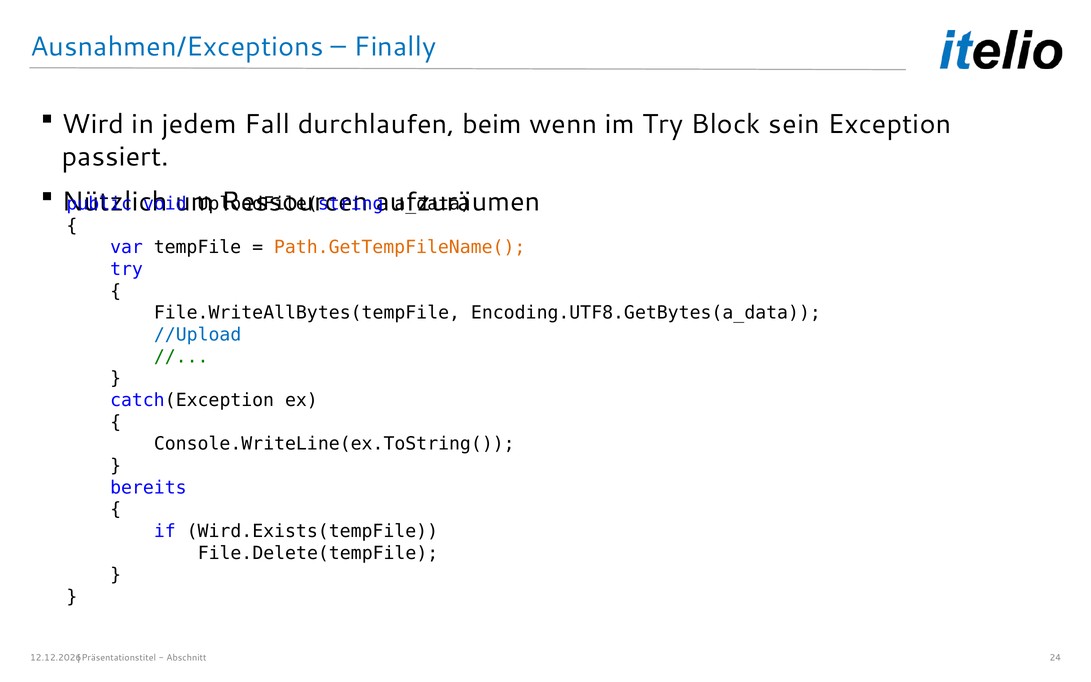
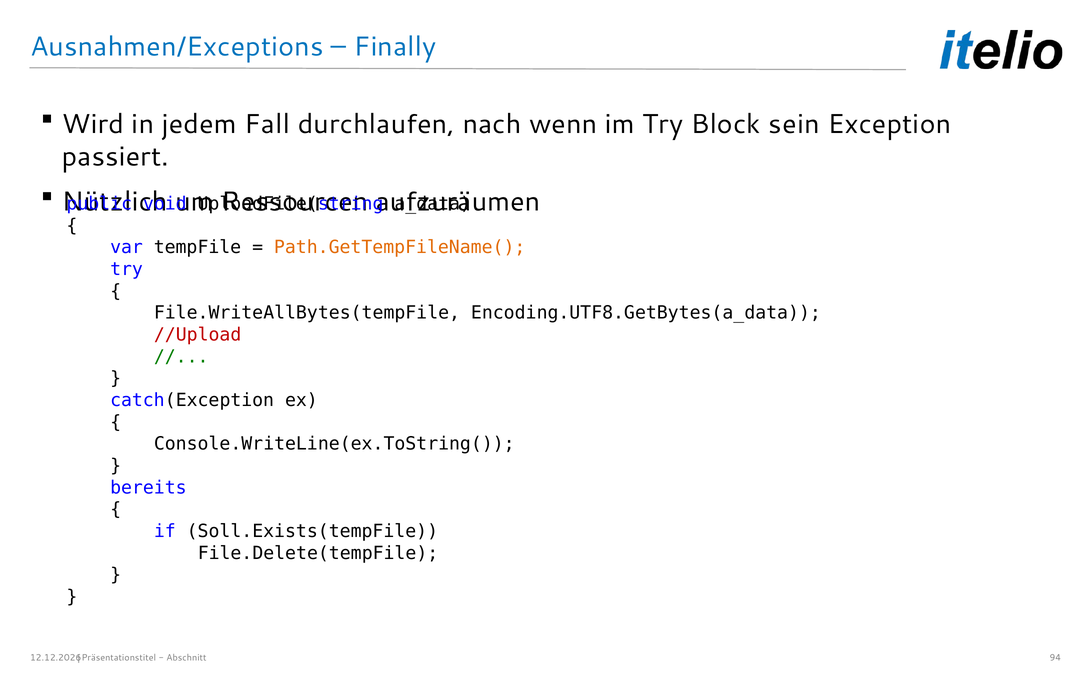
beim: beim -> nach (492, 124)
//Upload colour: blue -> red (198, 335)
Wird.Exists(tempFile: Wird.Exists(tempFile -> Soll.Exists(tempFile (312, 531)
24: 24 -> 94 (1055, 658)
